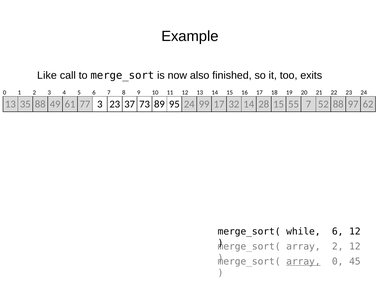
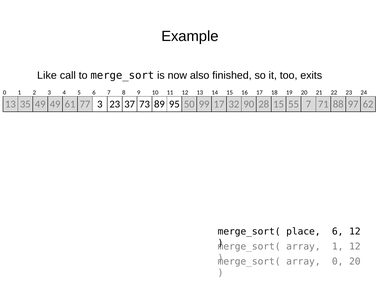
35 88: 88 -> 49 (40, 104)
95 24: 24 -> 50 (189, 104)
32 14: 14 -> 90 (249, 104)
52: 52 -> 71 (323, 104)
while: while -> place (303, 232)
array 2: 2 -> 1 (338, 246)
array underline: present -> none (303, 261)
0 45: 45 -> 20 (355, 261)
